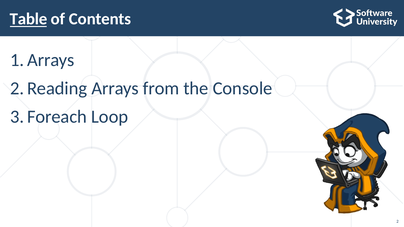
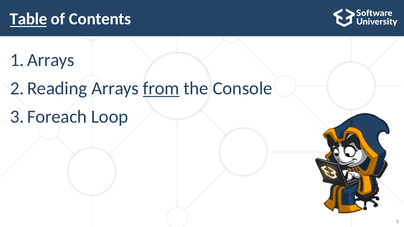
from underline: none -> present (161, 89)
